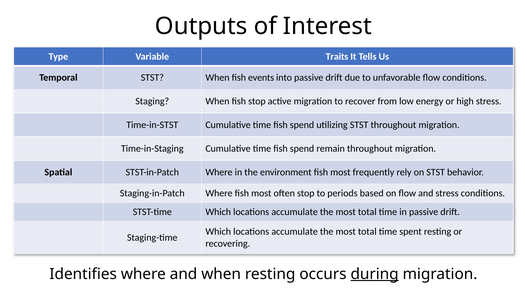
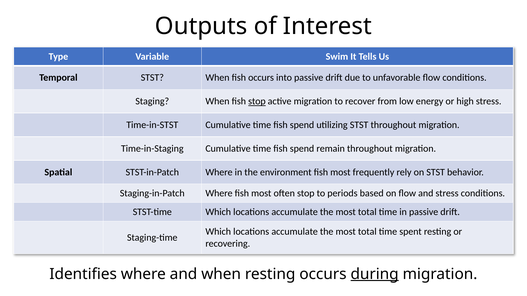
Traits: Traits -> Swim (337, 57)
fish events: events -> occurs (261, 78)
stop underline: none -> present (257, 102)
